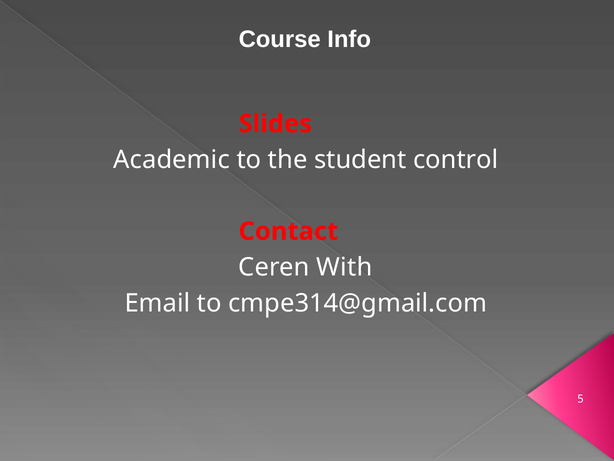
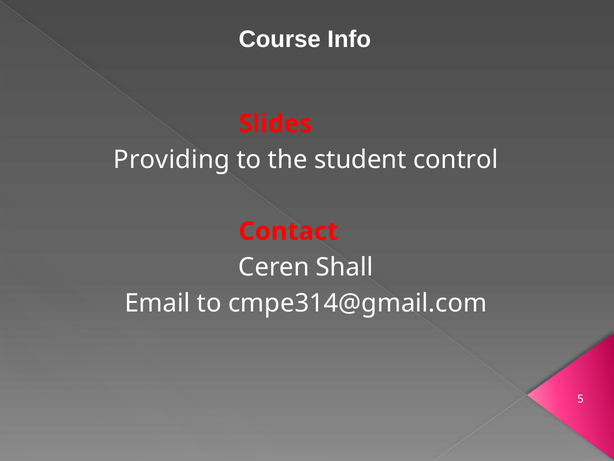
Academic: Academic -> Providing (172, 159)
With: With -> Shall (345, 267)
